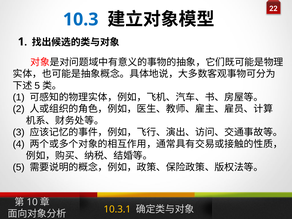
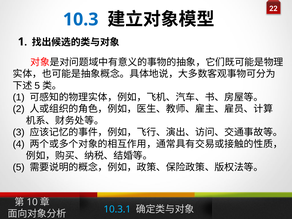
10.3.1 colour: yellow -> light blue (117, 209)
